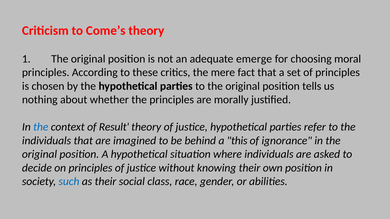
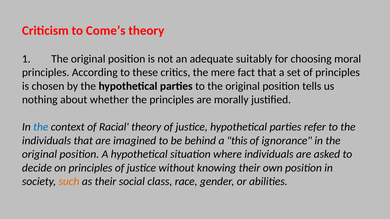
emerge: emerge -> suitably (254, 59)
Result: Result -> Racial (114, 127)
such colour: blue -> orange (69, 182)
